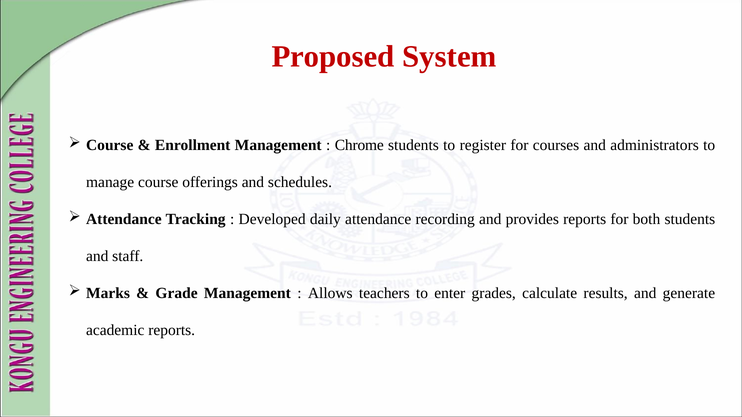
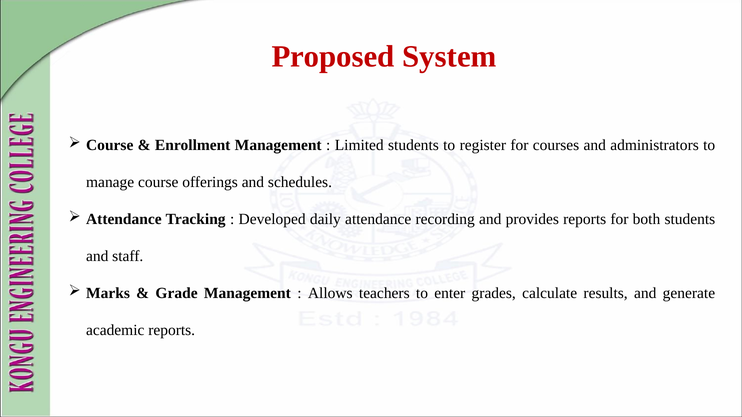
Chrome: Chrome -> Limited (359, 145)
